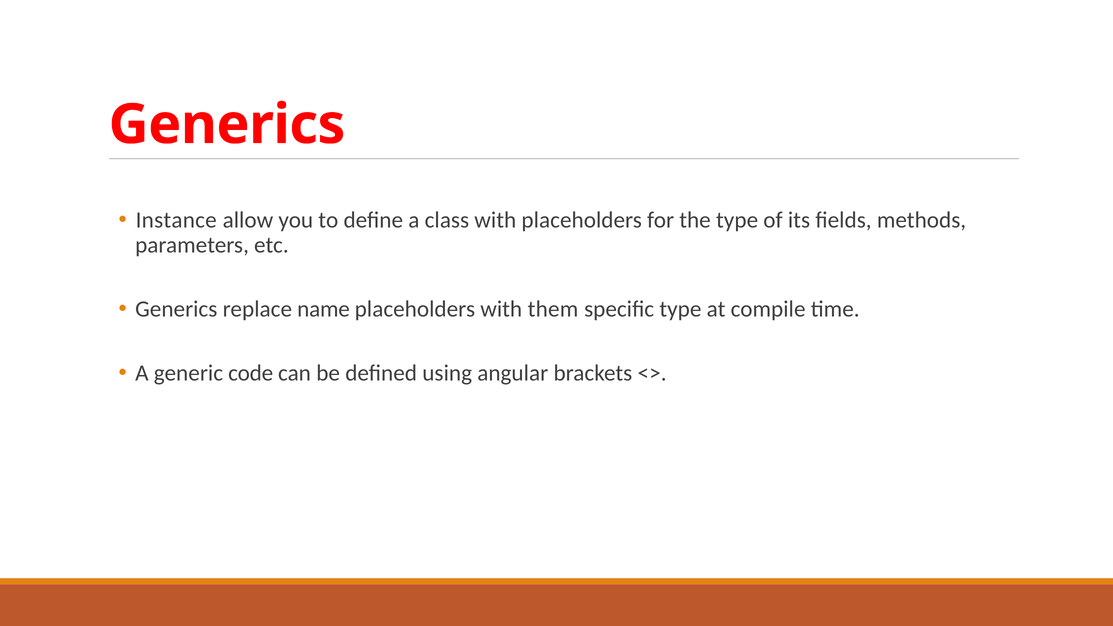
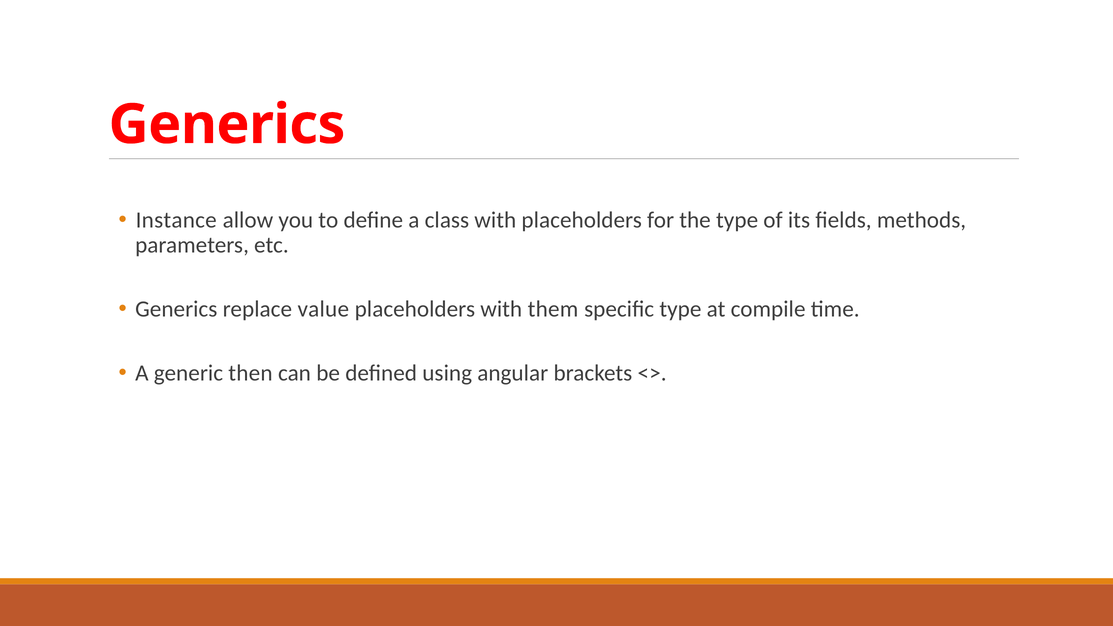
name: name -> value (323, 309)
code: code -> then (250, 373)
